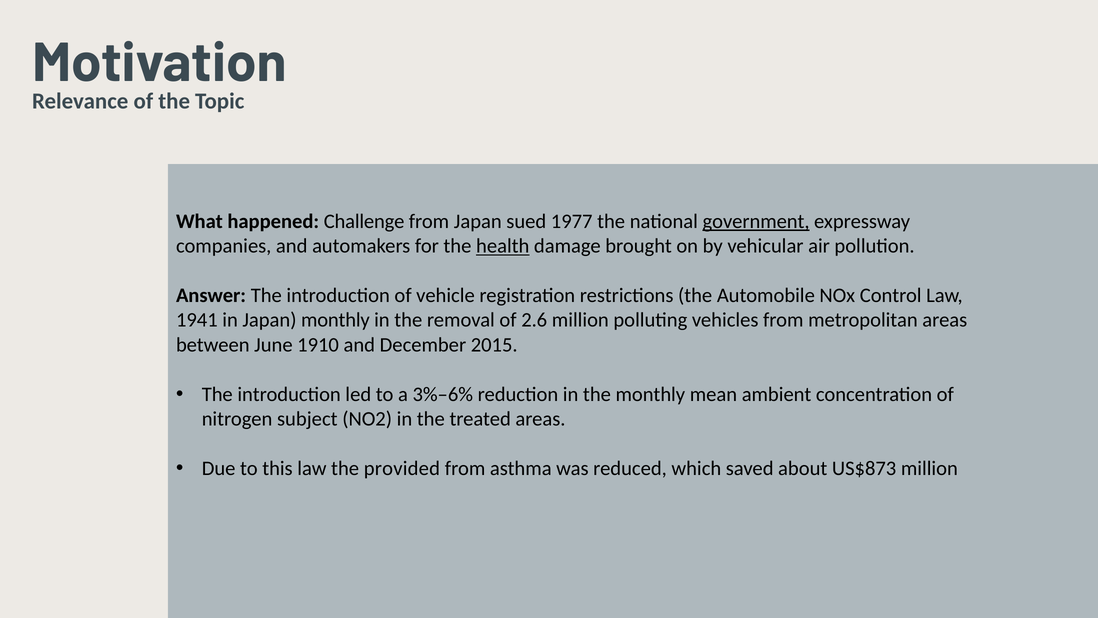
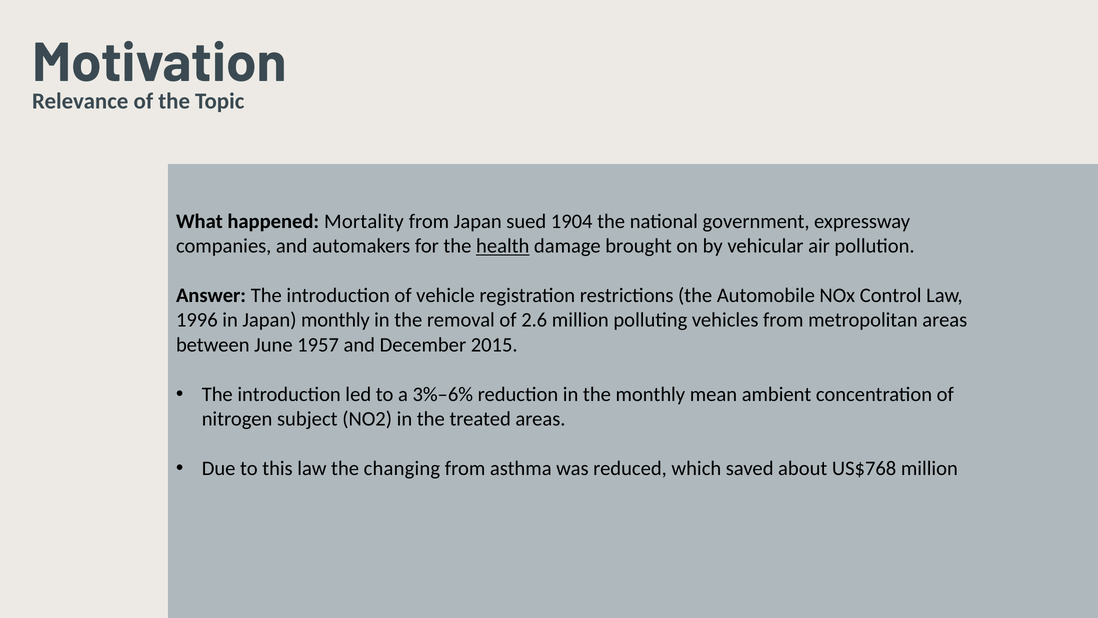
Challenge: Challenge -> Mortality (364, 221)
1977: 1977 -> 1904 (572, 221)
government underline: present -> none (756, 221)
1941: 1941 -> 1996 (197, 320)
1910: 1910 -> 1957 (318, 345)
provided: provided -> changing (402, 468)
US$873: US$873 -> US$768 (864, 468)
